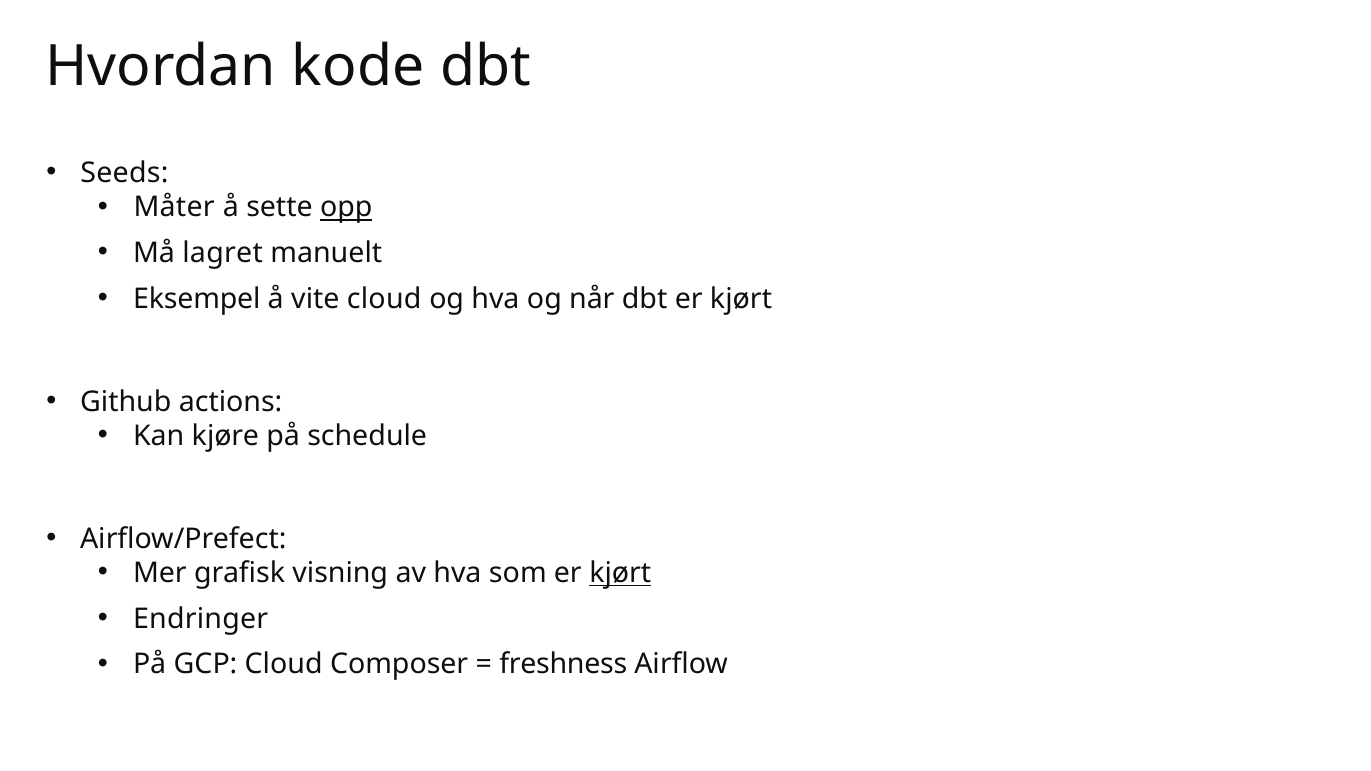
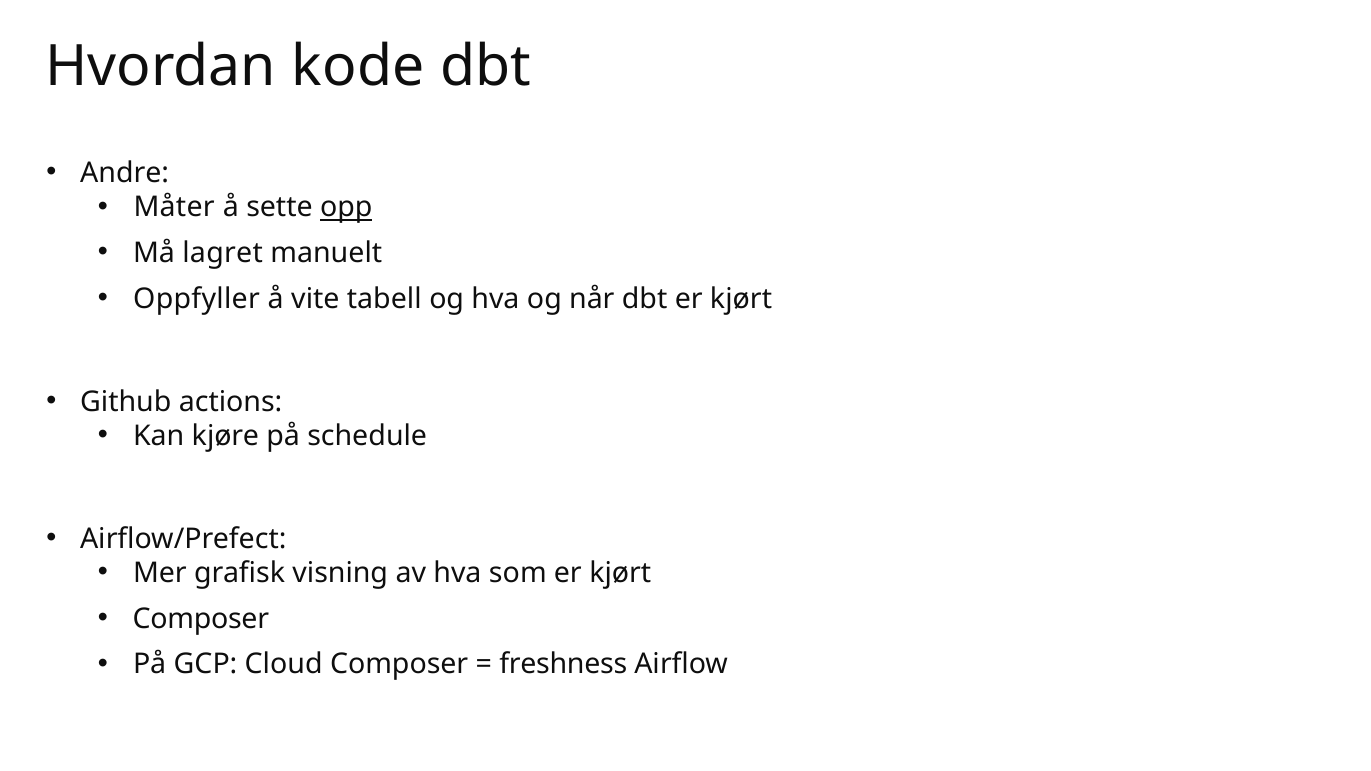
Seeds: Seeds -> Andre (125, 173)
Eksempel: Eksempel -> Oppfyller (197, 299)
vite cloud: cloud -> tabell (384, 299)
kjørt underline: present -> none (620, 573)
Endringer: Endringer -> Composer (201, 619)
